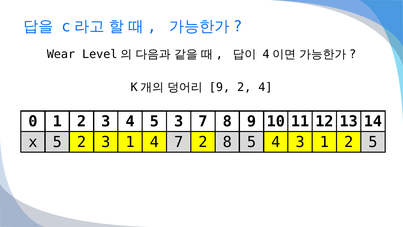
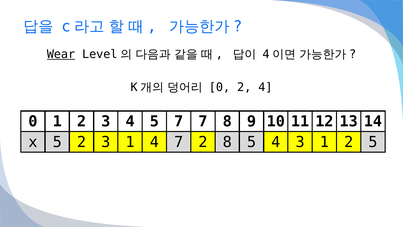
Wear underline: none -> present (61, 54)
9: 9 -> 0 (219, 87)
5 3: 3 -> 7 (179, 121)
